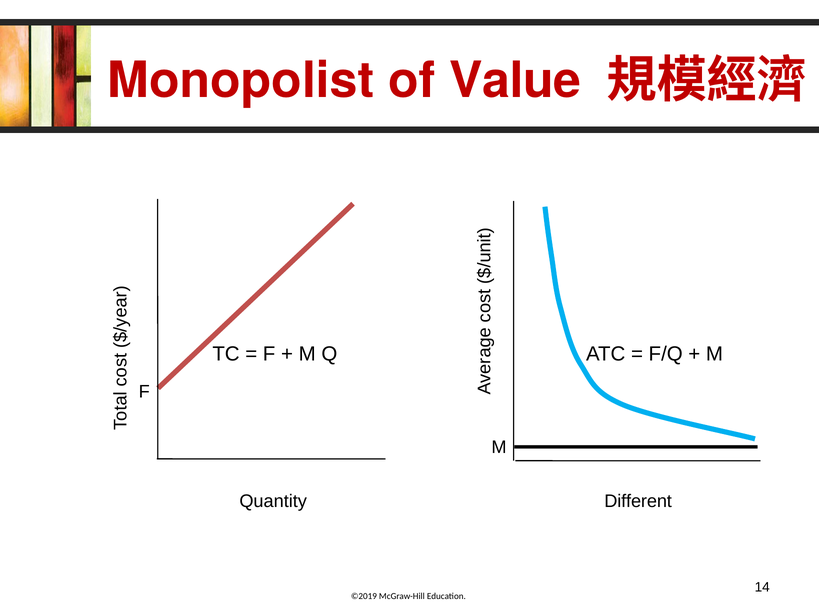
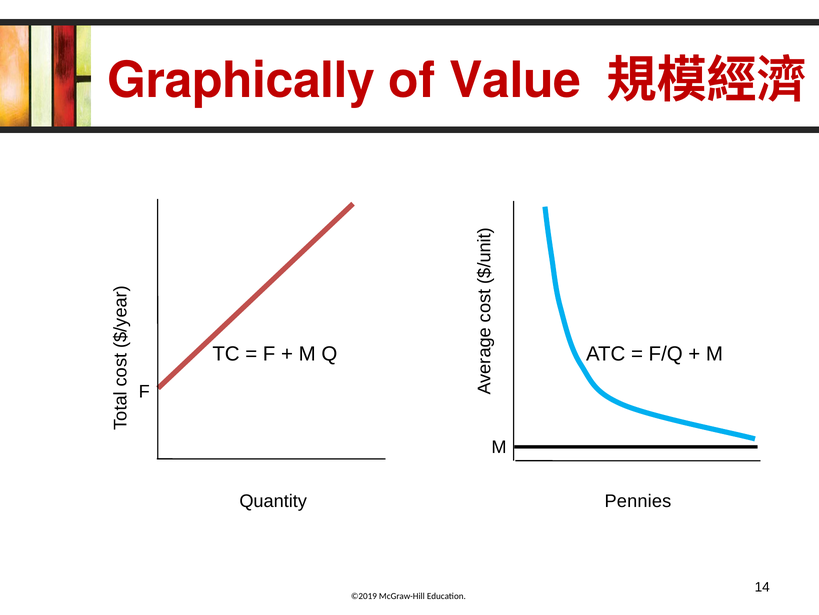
Monopolist: Monopolist -> Graphically (241, 81)
Different: Different -> Pennies (638, 501)
